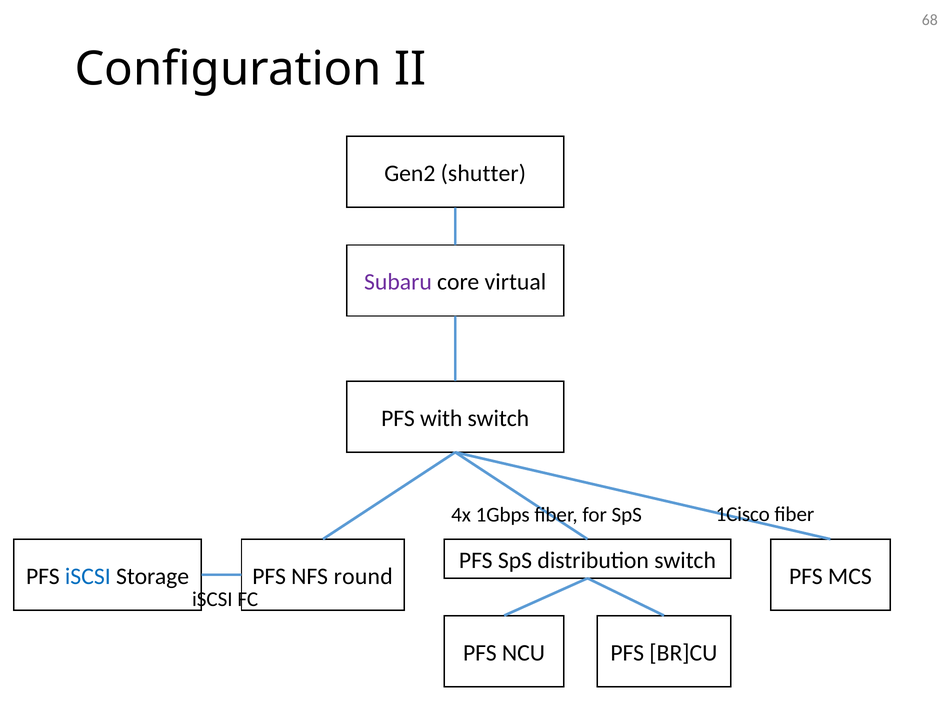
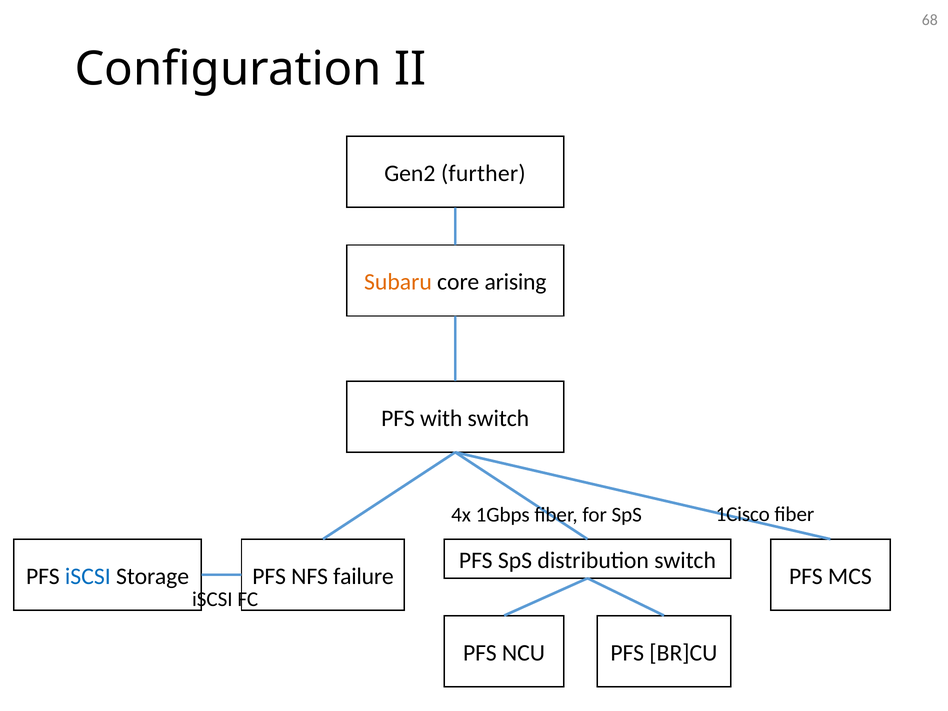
shutter: shutter -> further (483, 173)
Subaru colour: purple -> orange (398, 282)
virtual: virtual -> arising (516, 282)
round: round -> failure (363, 576)
